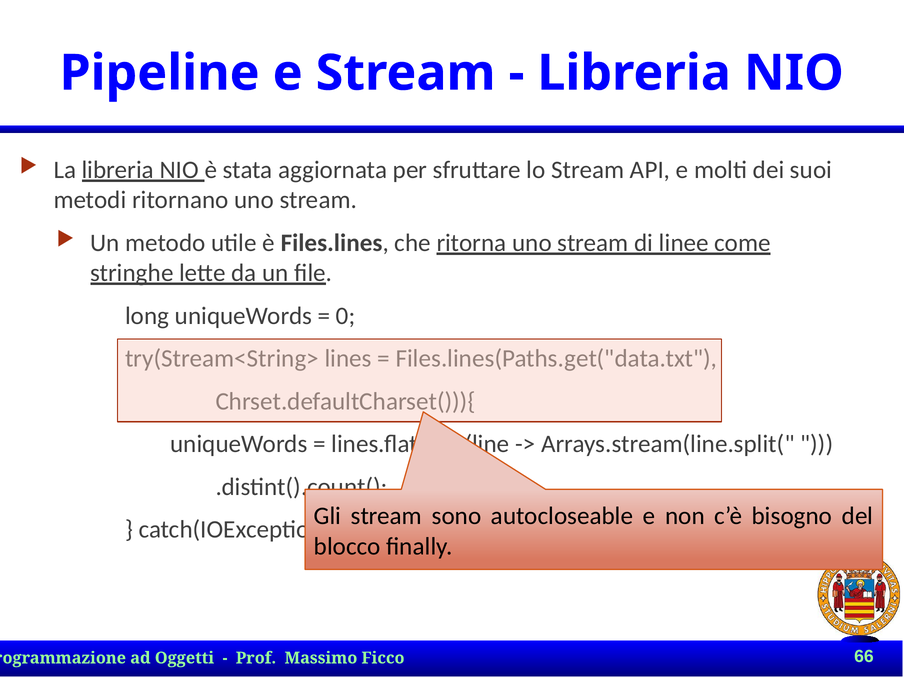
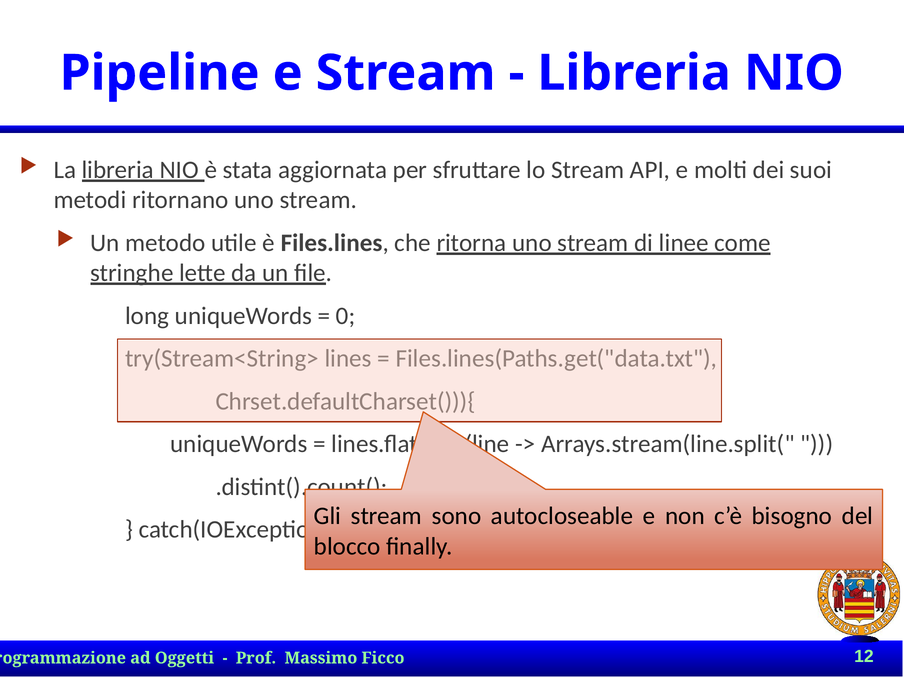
66: 66 -> 12 (864, 656)
